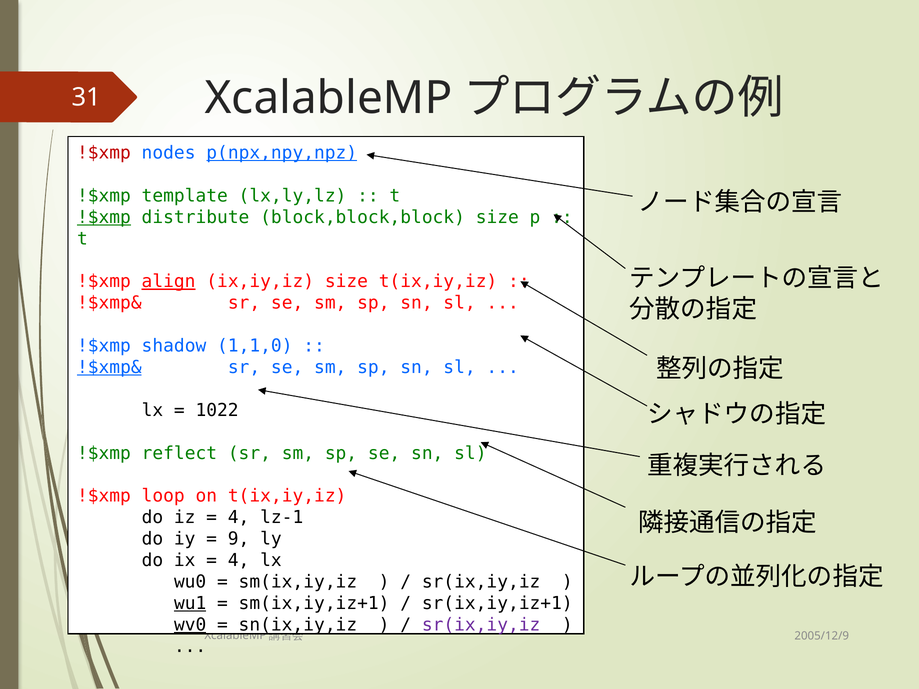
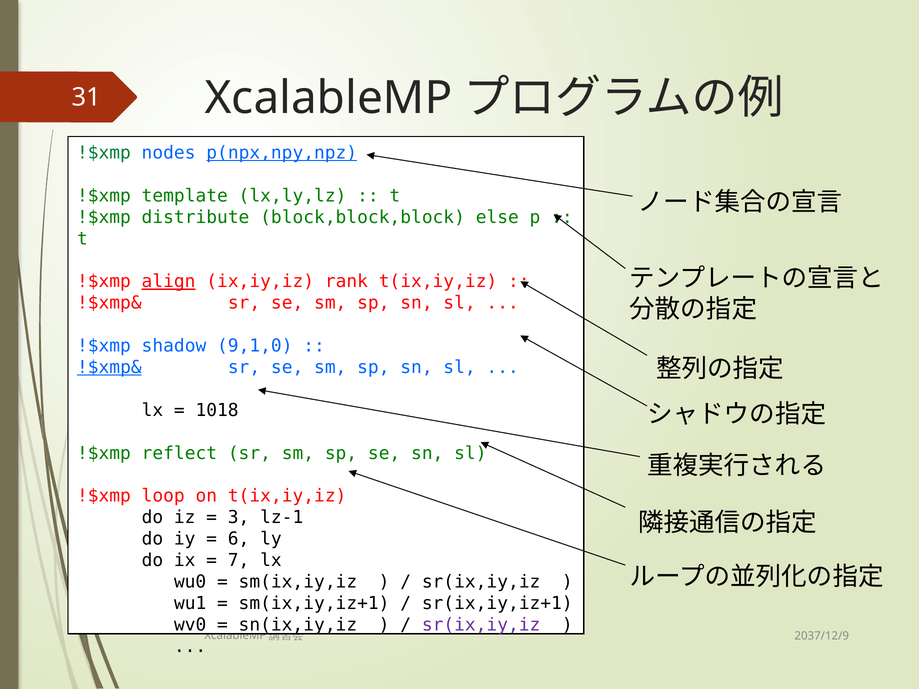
!$xmp colour: red -> green (104, 153)
!$xmp underline: present -> none (104, 217)
block,block,block size: size -> else (497, 217)
ix,iy,iz size: size -> rank (346, 282)
1,1,0: 1,1,0 -> 9,1,0 (255, 346)
1022: 1022 -> 1018 (217, 410)
4: 4 -> 3 (239, 518)
9: 9 -> 6 (239, 539)
4: 4 -> 7 (239, 561)
wu1 underline: present -> none (190, 603)
wv0 underline: present -> none (190, 625)
2005/12/9: 2005/12/9 -> 2037/12/9 (822, 636)
